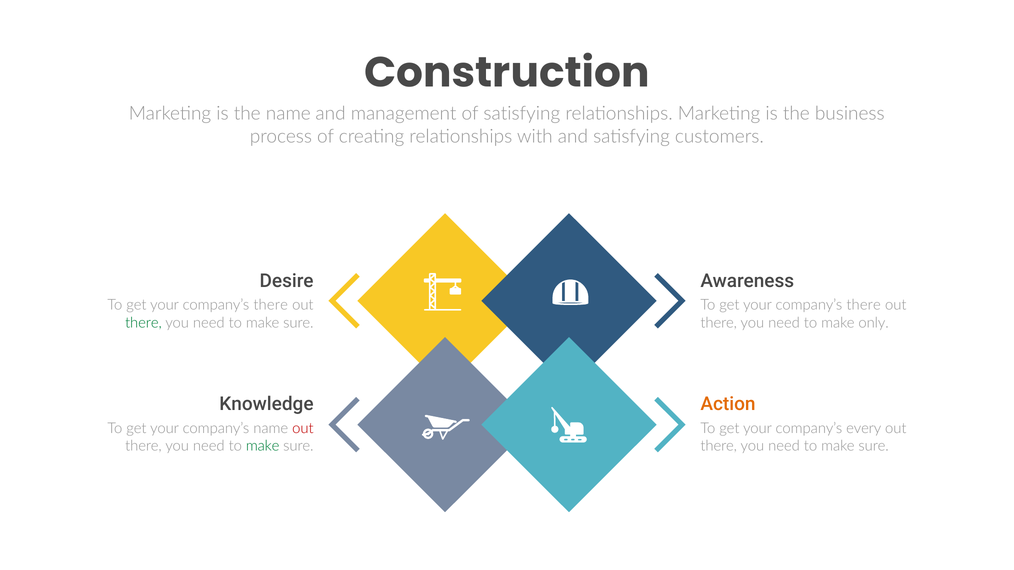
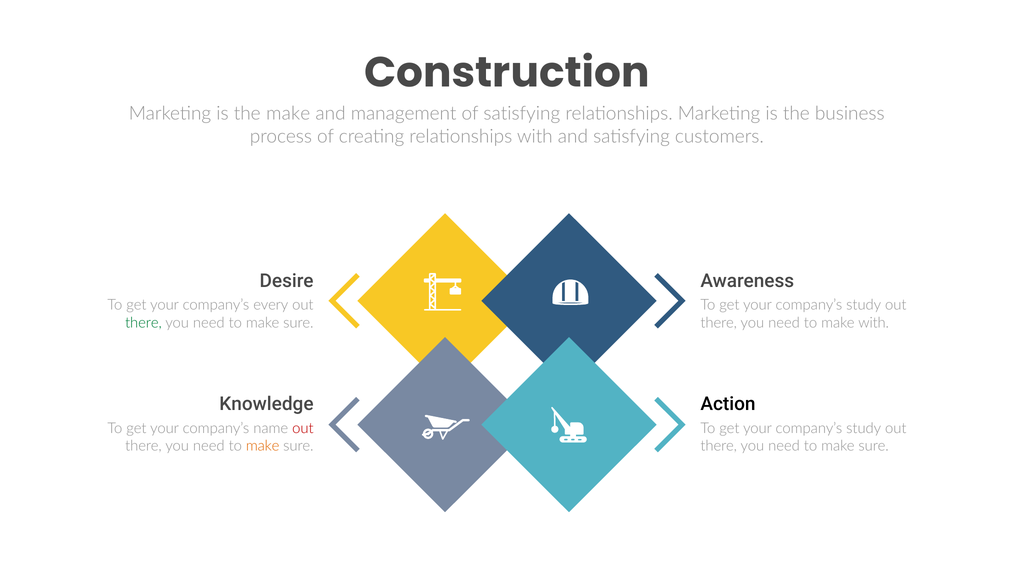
the name: name -> make (288, 114)
there: there -> every (271, 305)
there: there -> study (864, 305)
make only: only -> with (874, 323)
Action colour: orange -> black (728, 404)
every: every -> study (864, 429)
make colour: green -> orange (263, 446)
